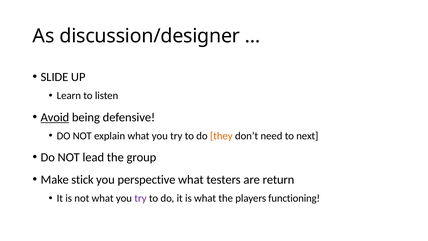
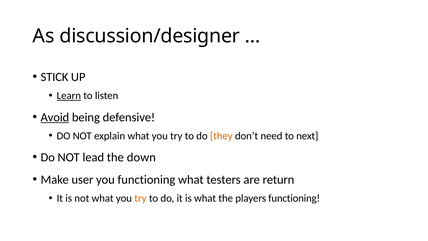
SLIDE: SLIDE -> STICK (54, 77)
Learn underline: none -> present (69, 96)
group: group -> down (141, 157)
stick: stick -> user (82, 180)
you perspective: perspective -> functioning (146, 180)
try colour: purple -> orange (140, 198)
